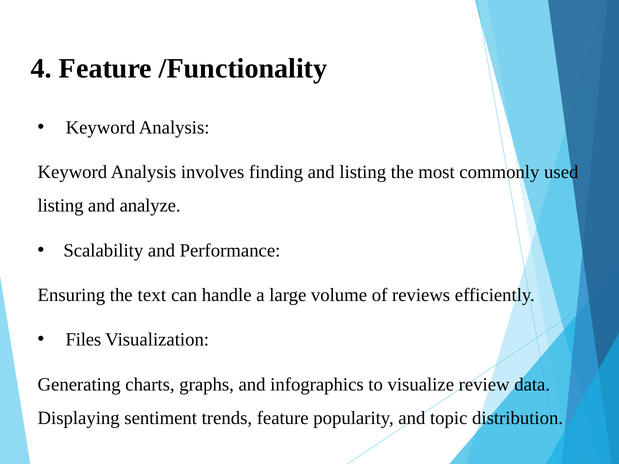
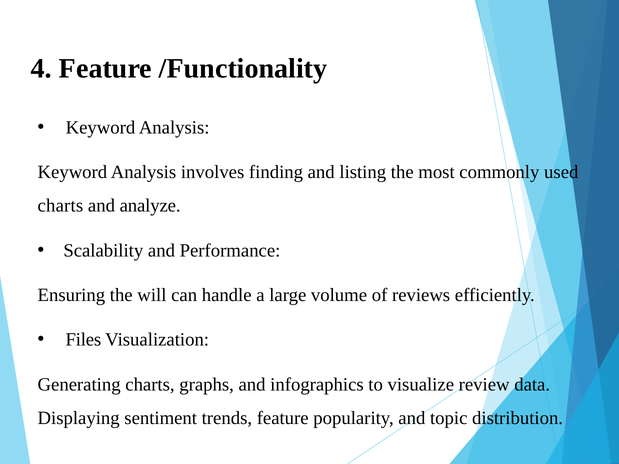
listing: listing -> charts (60, 206)
text: text -> will (152, 295)
